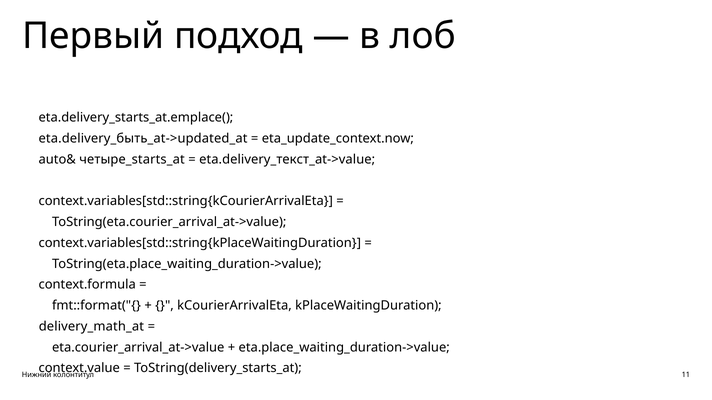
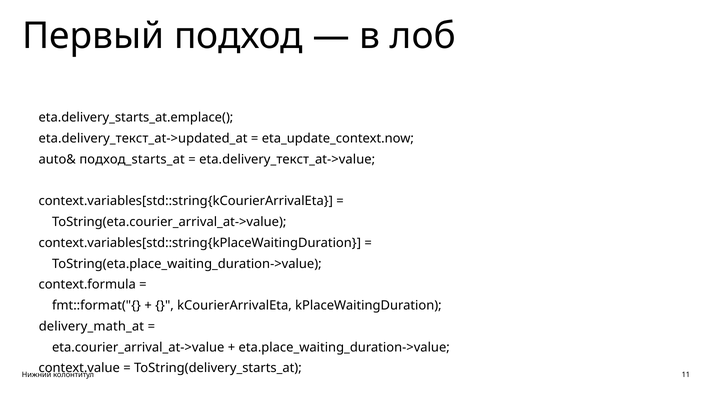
eta.delivery_быть_at->updated_at: eta.delivery_быть_at->updated_at -> eta.delivery_текст_at->updated_at (143, 139)
четыре_starts_at: четыре_starts_at -> подход_starts_at (132, 160)
